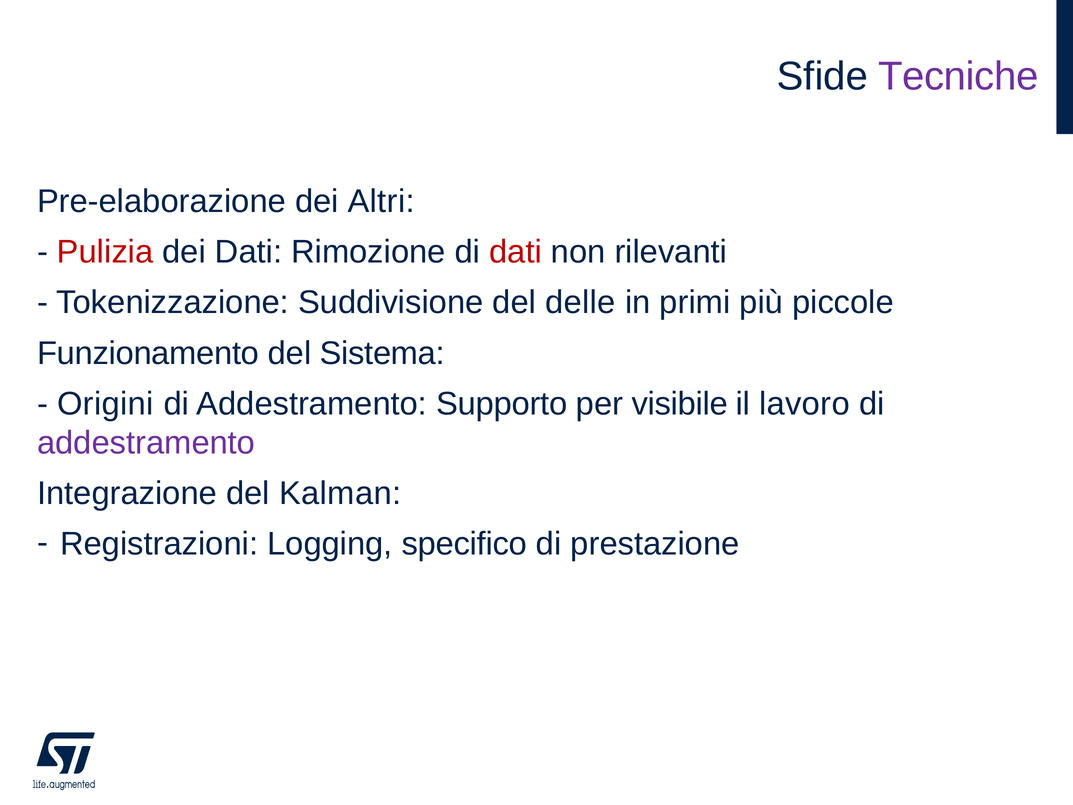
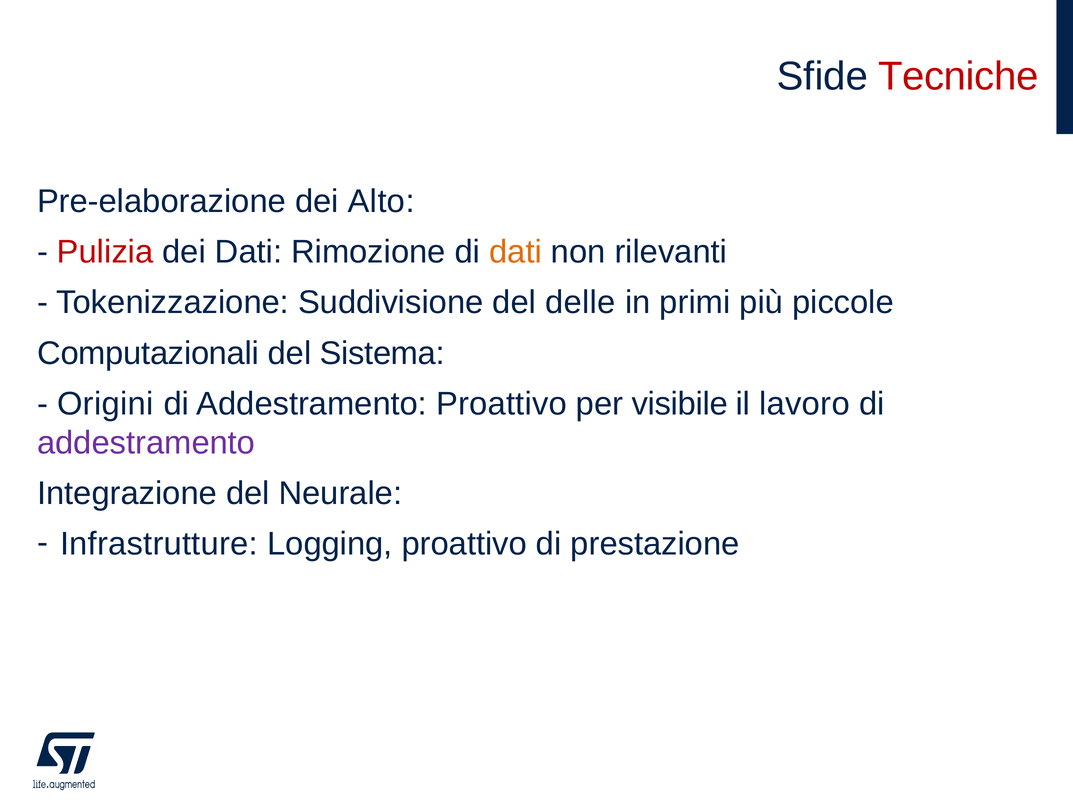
Tecniche colour: purple -> red (958, 76)
Altri: Altri -> Alto (381, 202)
dati colour: red -> orange (516, 252)
Funzionamento: Funzionamento -> Computazionali (148, 353)
Addestramento Supporto: Supporto -> Proattivo (501, 404)
Kalman: Kalman -> Neurale (340, 493)
Registrazioni: Registrazioni -> Infrastrutture (159, 544)
Logging specifico: specifico -> proattivo (464, 544)
